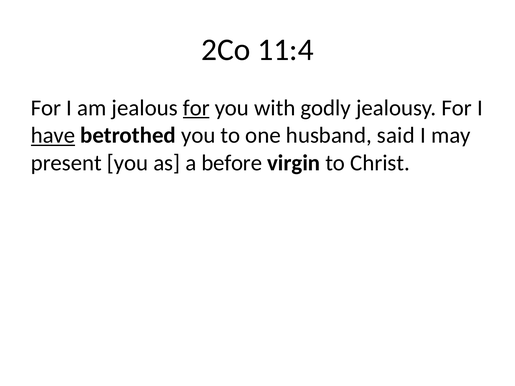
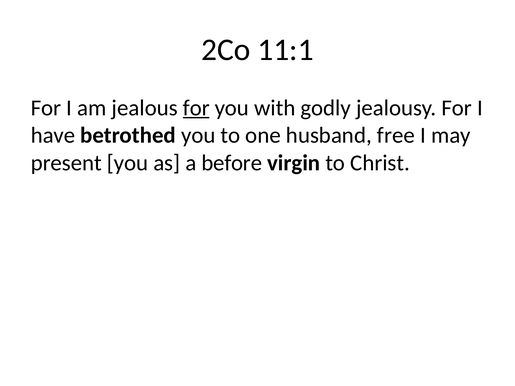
11:4: 11:4 -> 11:1 (286, 50)
have underline: present -> none (53, 136)
said: said -> free (396, 136)
